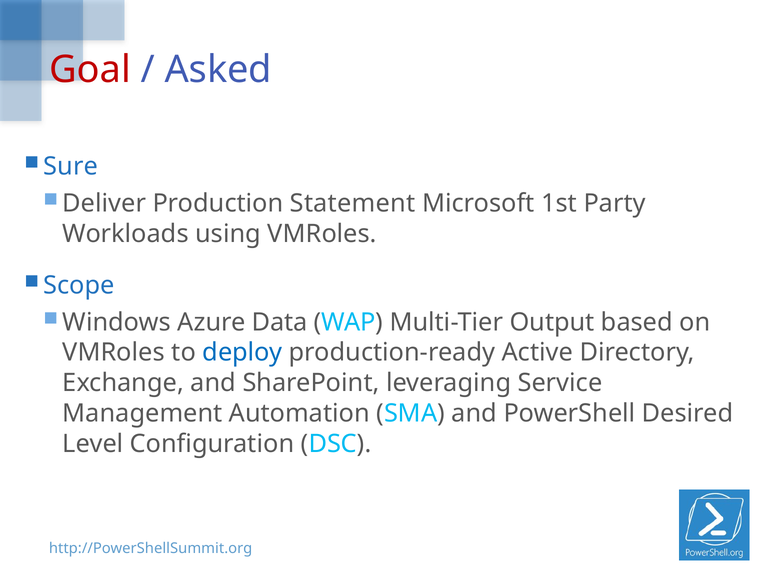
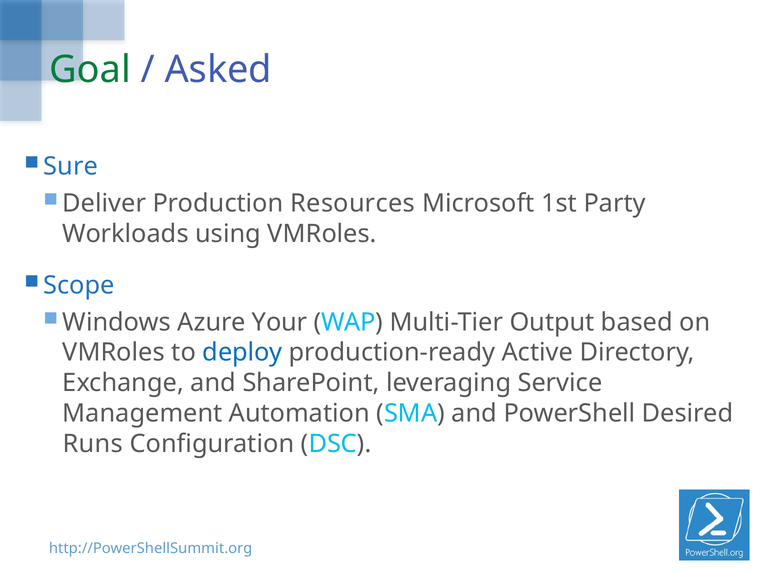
Goal colour: red -> green (90, 70)
Statement: Statement -> Resources (353, 203)
Data: Data -> Your (280, 322)
Level: Level -> Runs (93, 444)
